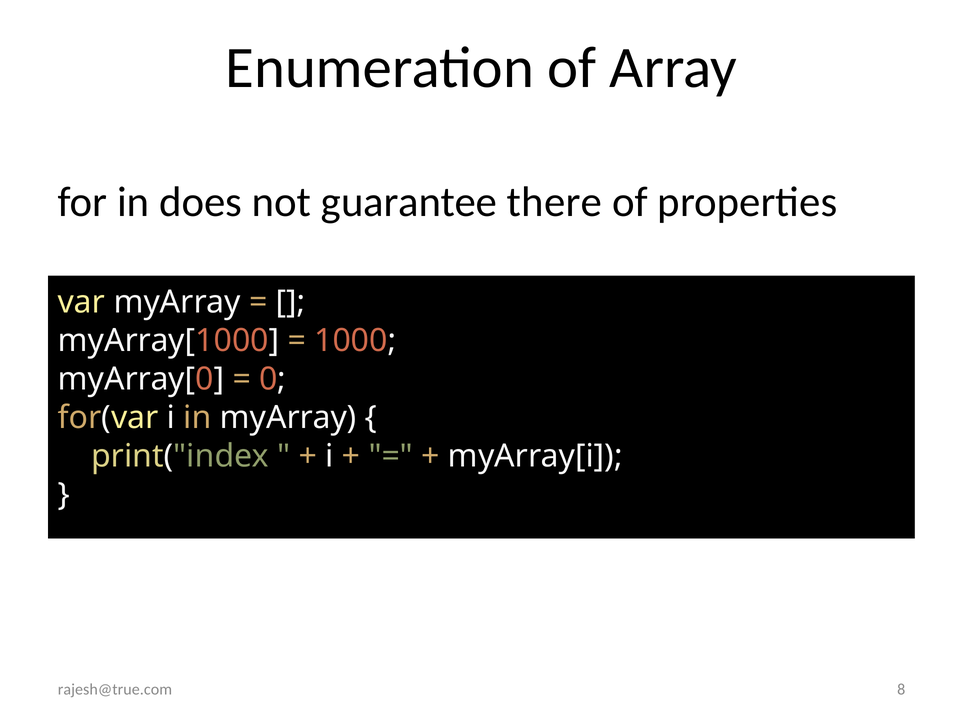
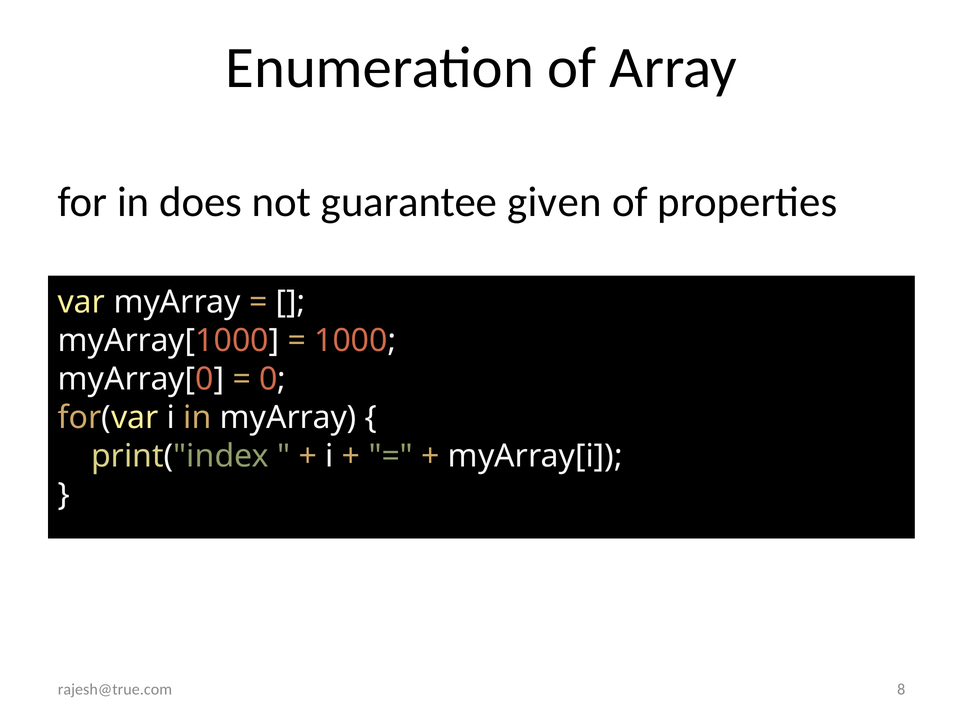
there: there -> given (554, 202)
